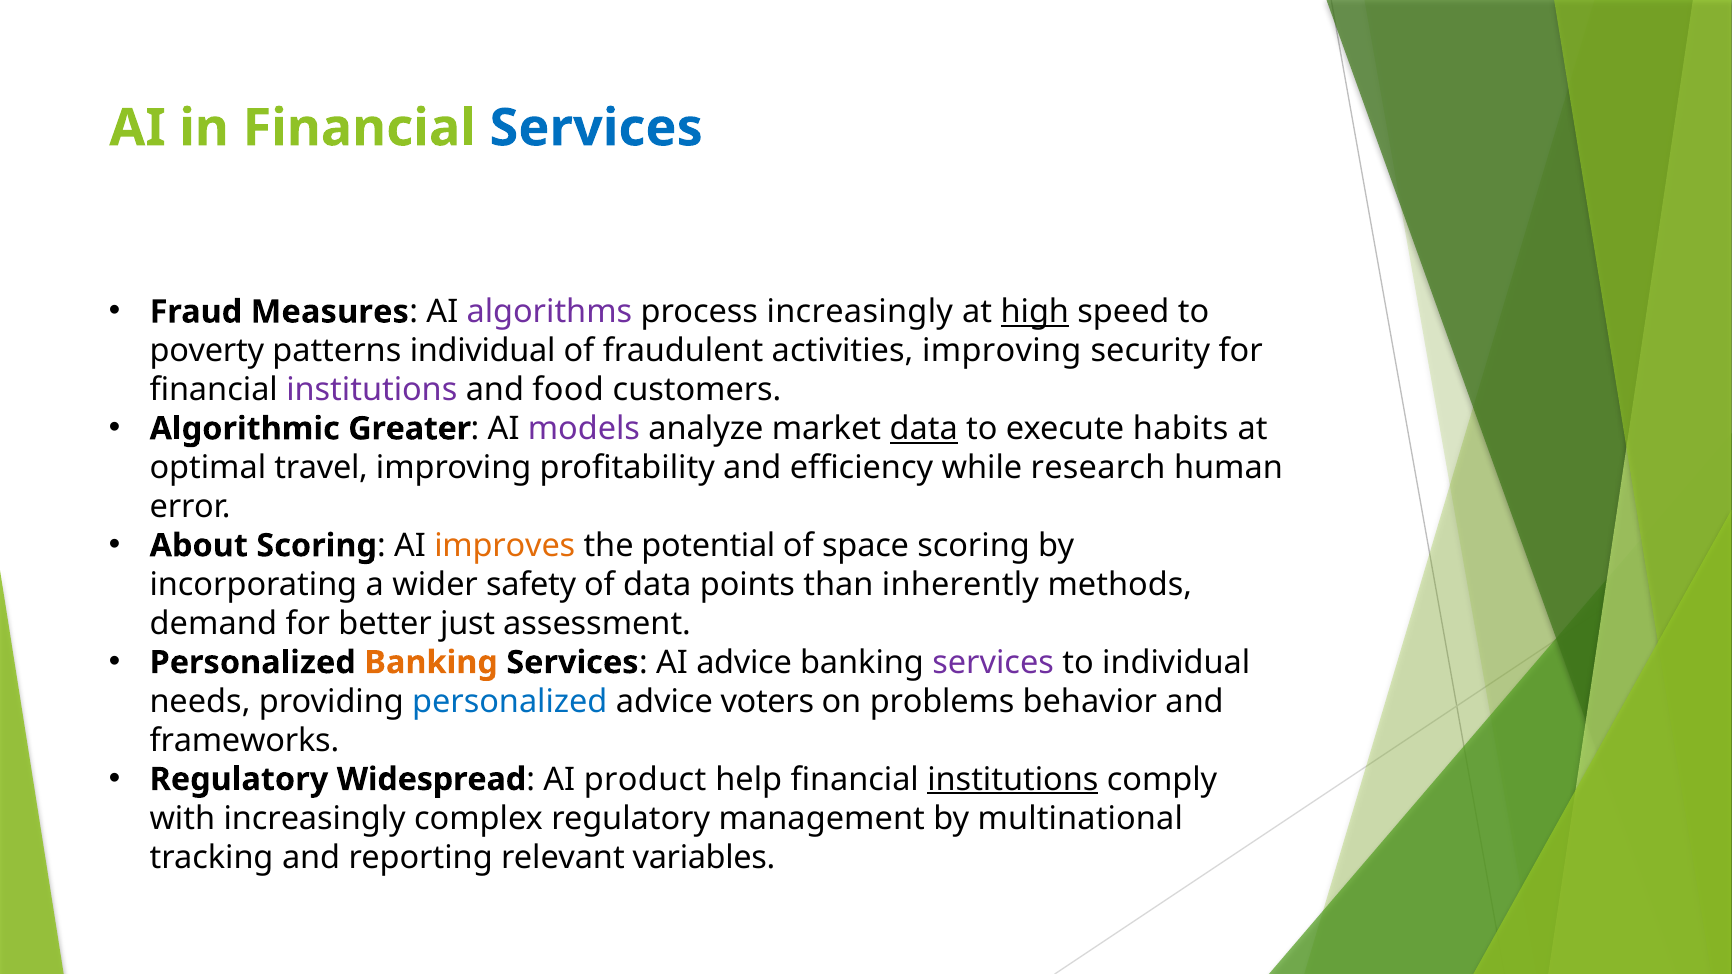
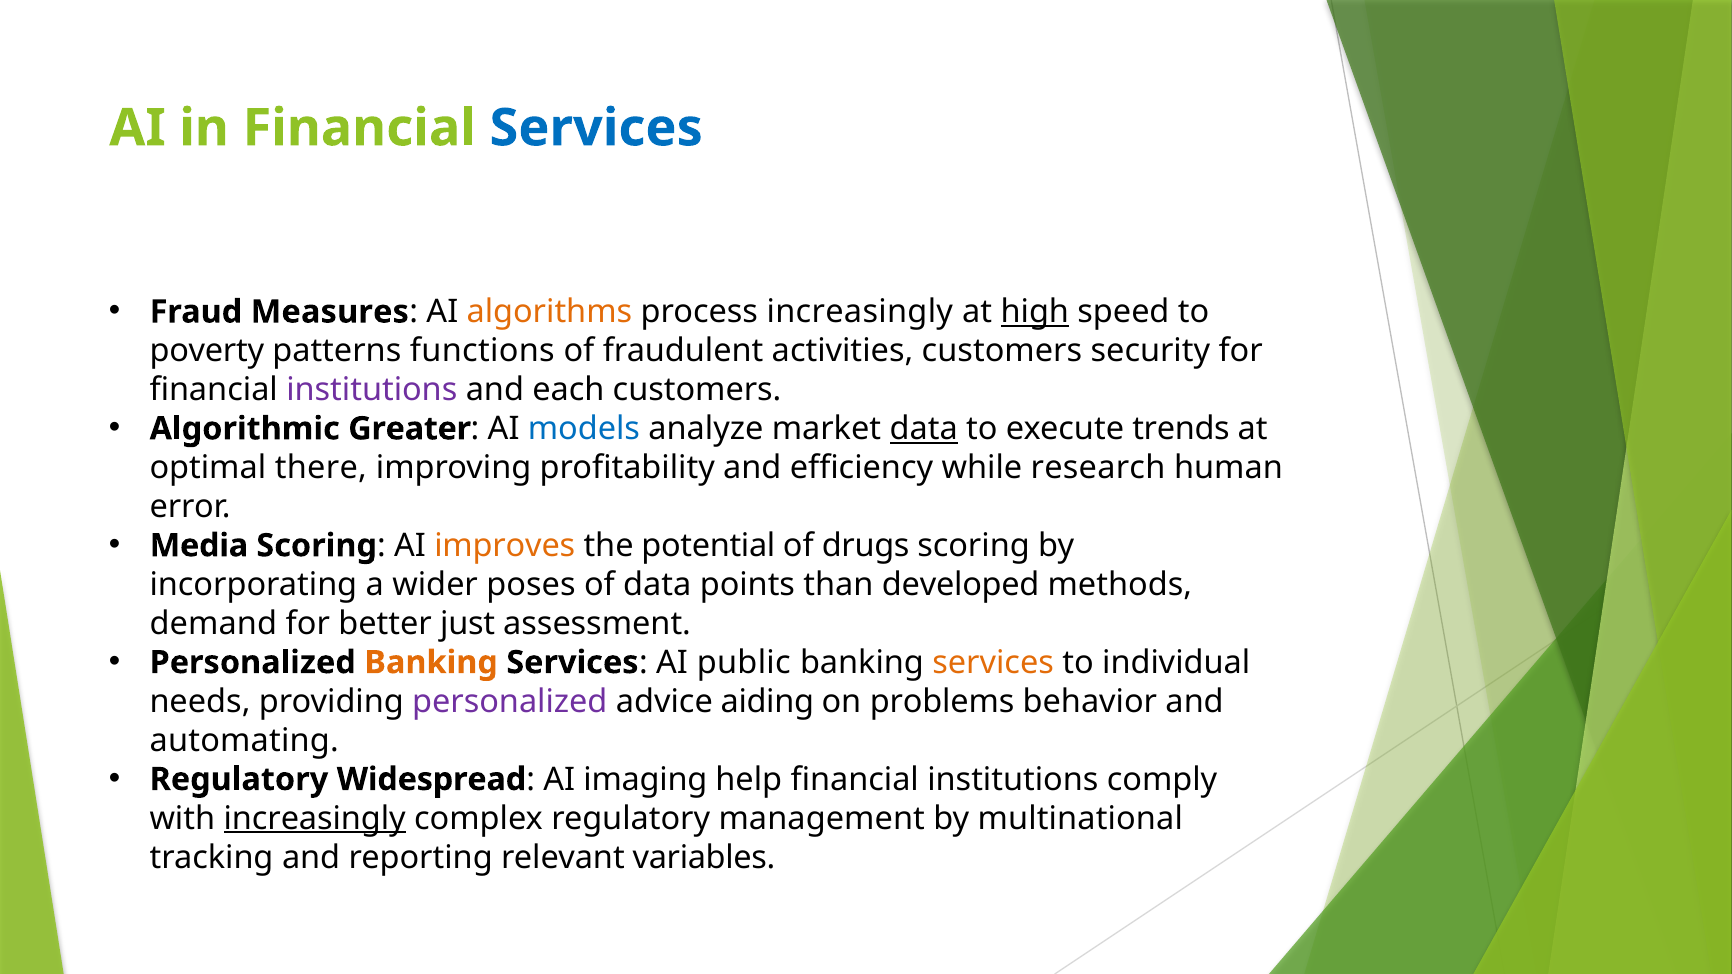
algorithms colour: purple -> orange (549, 312)
patterns individual: individual -> functions (482, 351)
activities improving: improving -> customers (1002, 351)
food: food -> each (568, 390)
models colour: purple -> blue (584, 429)
habits: habits -> trends (1181, 429)
travel: travel -> there (321, 468)
About: About -> Media (199, 546)
space: space -> drugs (866, 546)
safety: safety -> poses (531, 585)
inherently: inherently -> developed (961, 585)
AI advice: advice -> public (744, 663)
services colour: purple -> orange (993, 663)
personalized colour: blue -> purple (510, 702)
voters: voters -> aiding (767, 702)
frameworks: frameworks -> automating (244, 741)
product: product -> imaging (645, 780)
institutions underline: present -> none (1013, 780)
increasingly underline: none -> present (315, 819)
